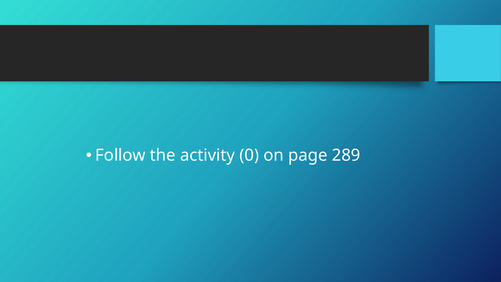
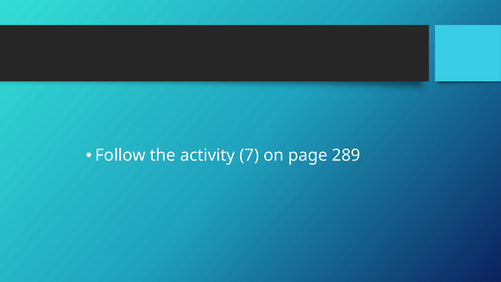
0: 0 -> 7 (249, 155)
